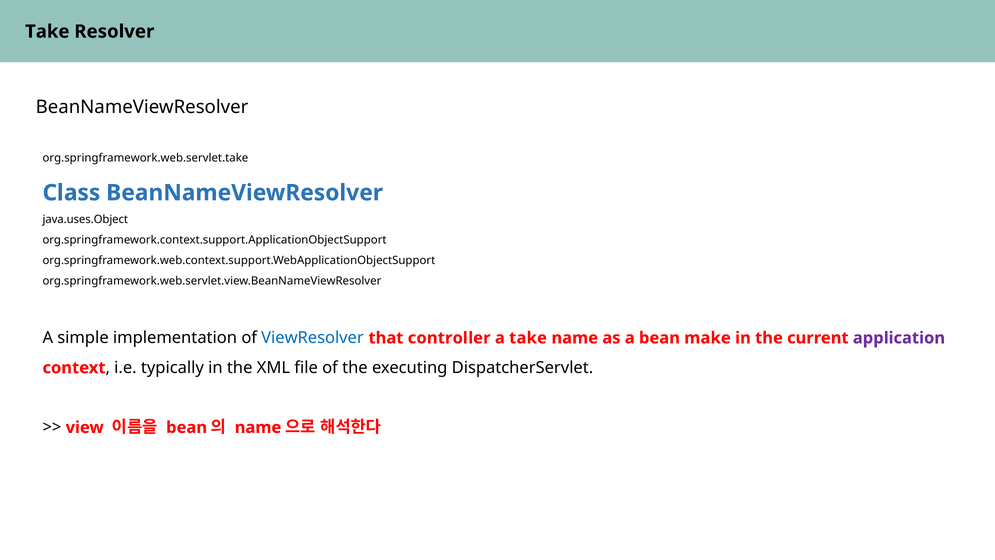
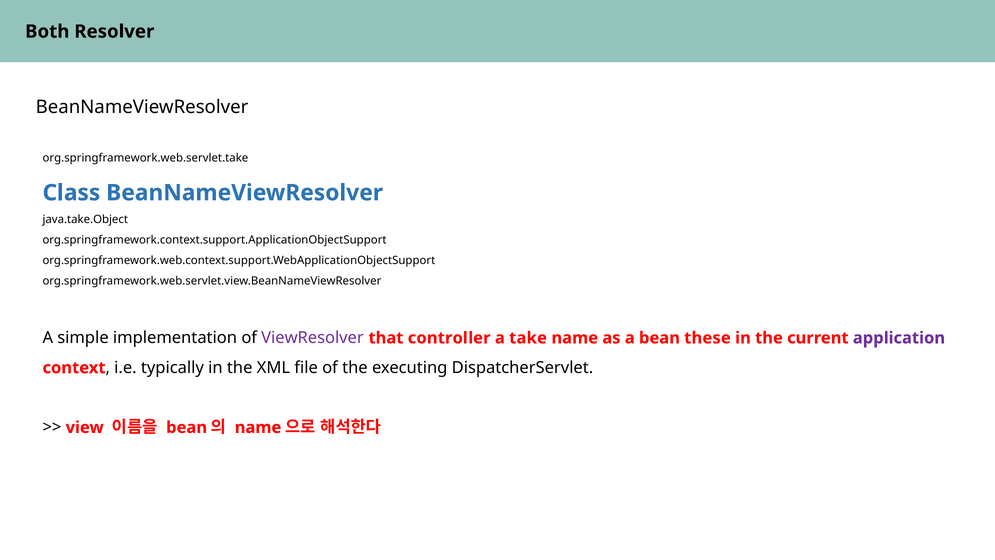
Take: Take -> Both (47, 32)
java.uses.Object: java.uses.Object -> java.take.Object (85, 219)
ViewResolver colour: blue -> purple (312, 338)
make: make -> these (707, 338)
